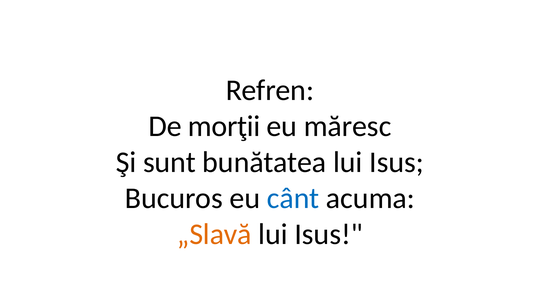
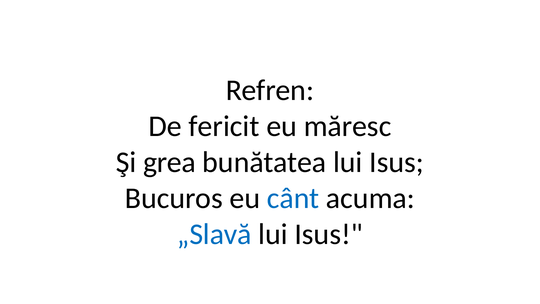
morţii: morţii -> fericit (224, 126)
sunt: sunt -> grea (169, 162)
„Slavă colour: orange -> blue (214, 234)
